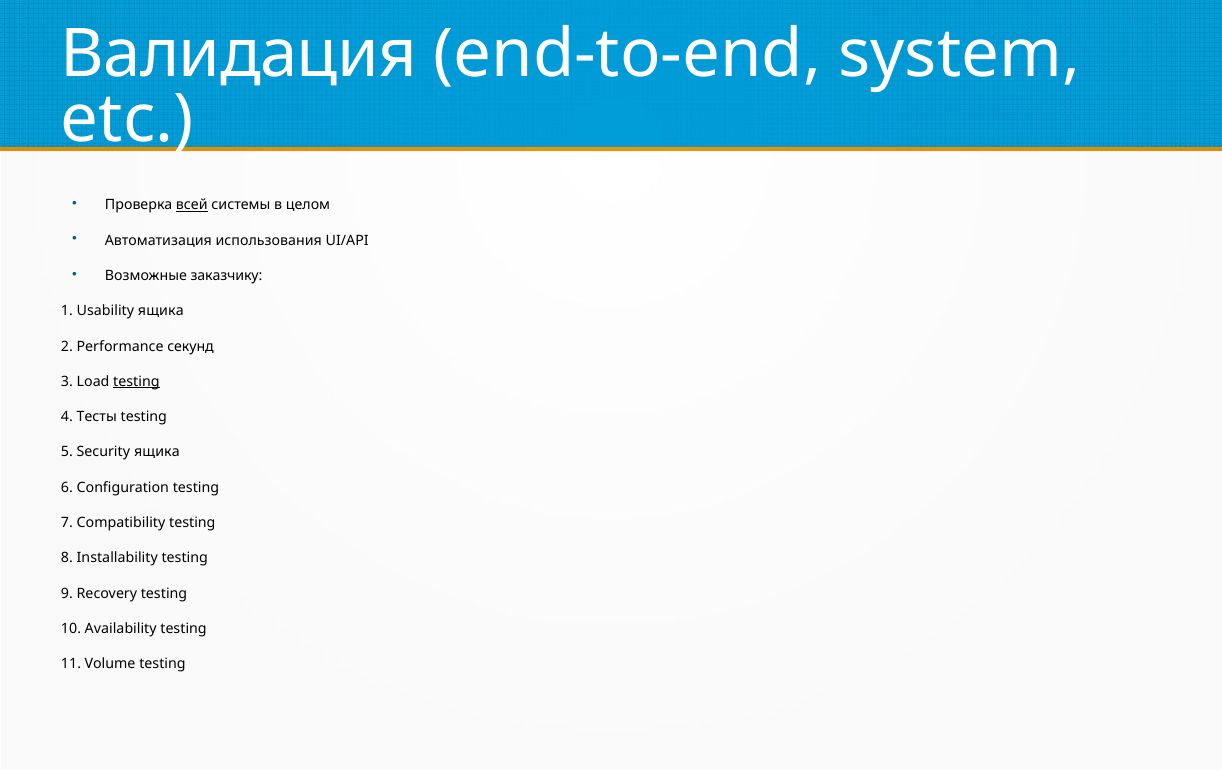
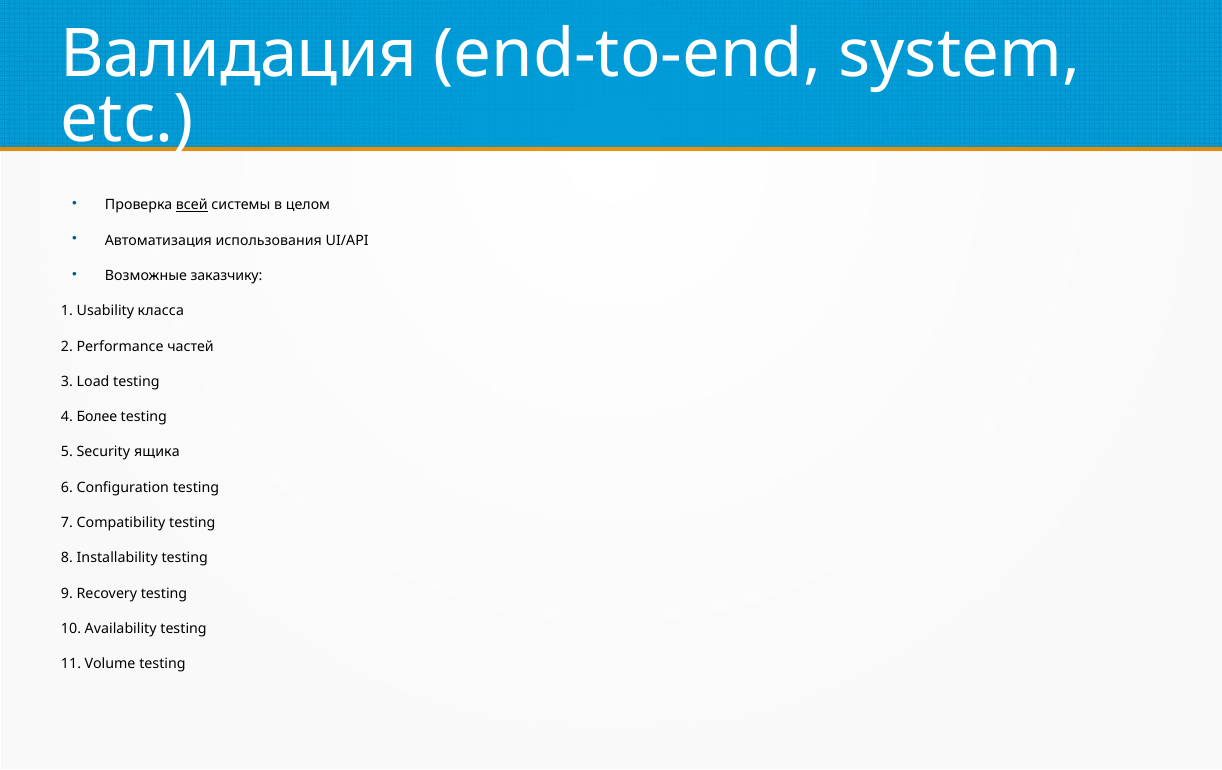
Usability ящика: ящика -> класса (161, 311)
секунд: секунд -> частей (191, 346)
testing underline: present -> none (136, 382)
Тесты: Тесты -> Более (97, 417)
